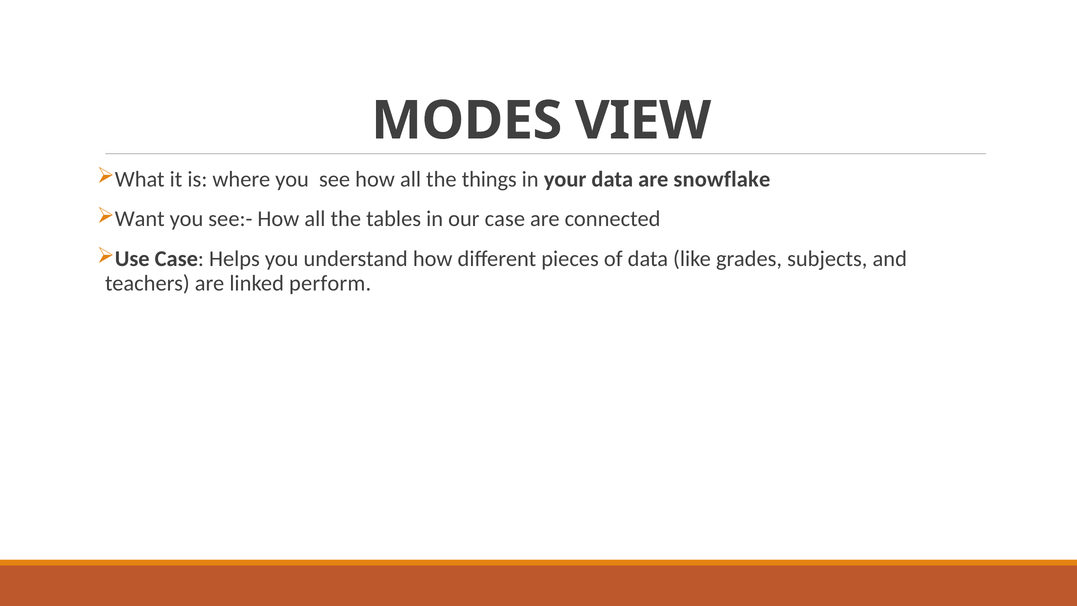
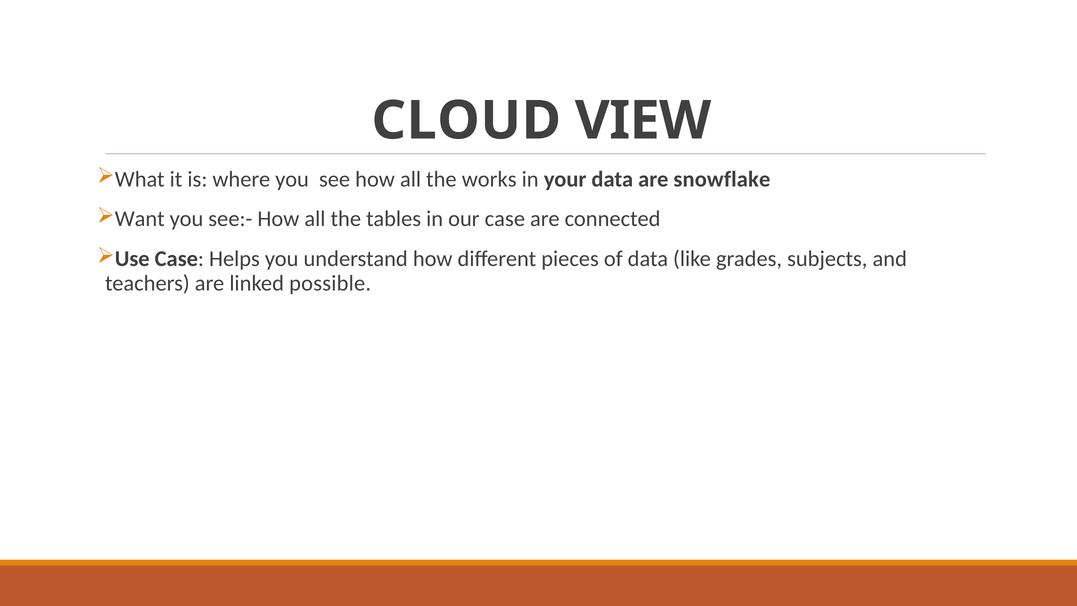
MODES: MODES -> CLOUD (466, 121)
things: things -> works (489, 179)
perform: perform -> possible (330, 283)
